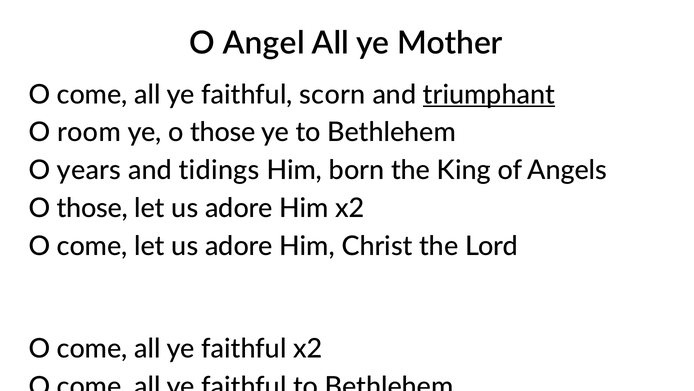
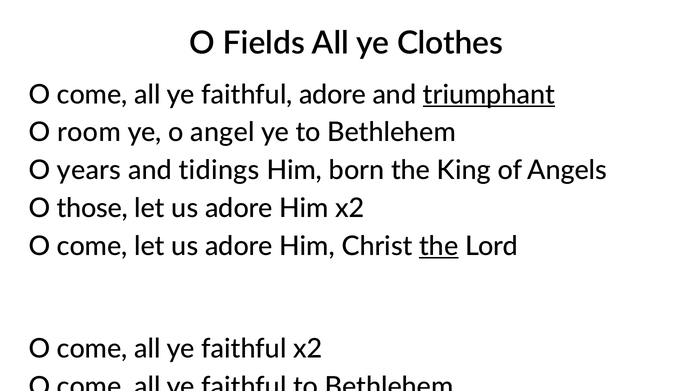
Angel: Angel -> Fields (264, 43)
Mother: Mother -> Clothes (450, 43)
faithful scorn: scorn -> adore (333, 94)
ye o those: those -> angel (223, 132)
the underline: none -> present (439, 246)
